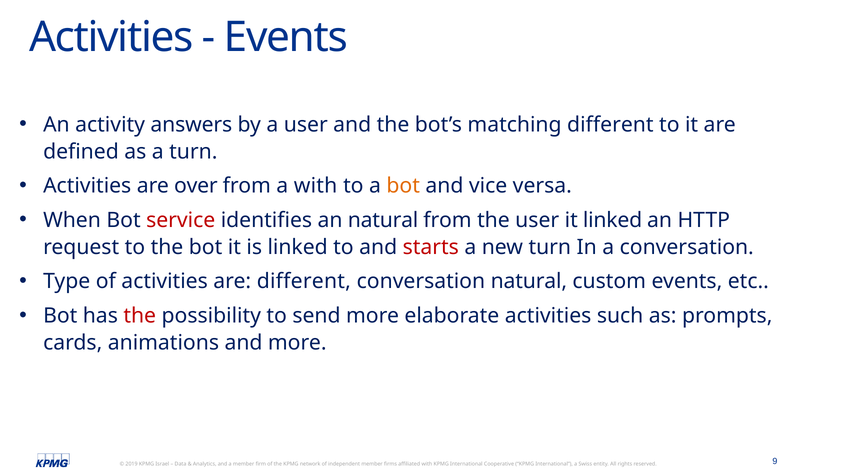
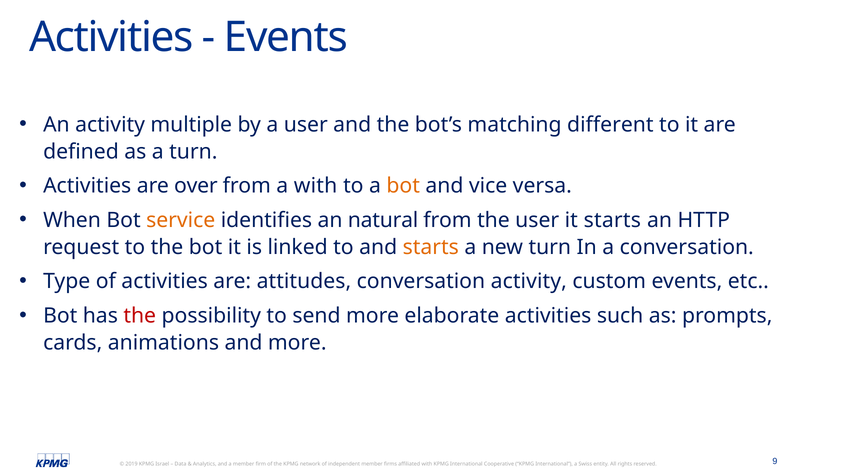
answers: answers -> multiple (191, 125)
service colour: red -> orange (181, 220)
it linked: linked -> starts (612, 220)
starts colour: red -> orange (431, 248)
are different: different -> attitudes (304, 282)
conversation natural: natural -> activity (529, 282)
